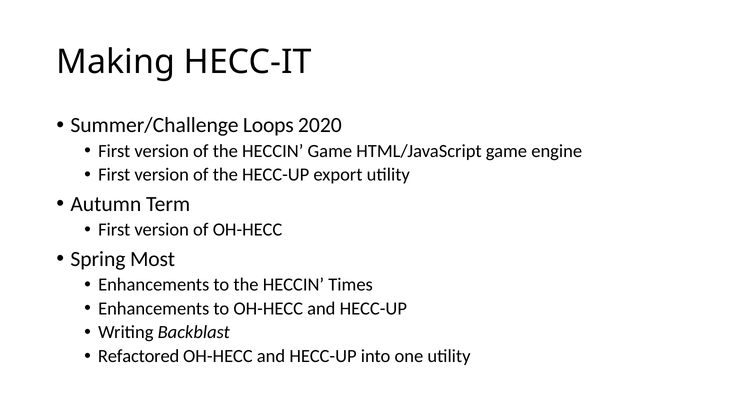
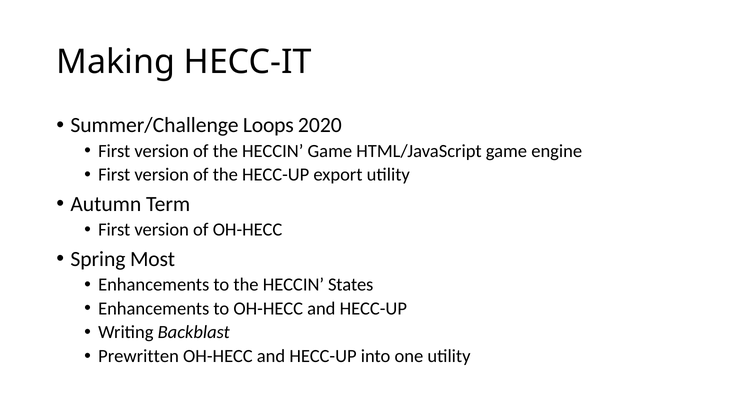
Times: Times -> States (351, 285)
Refactored: Refactored -> Prewritten (139, 356)
